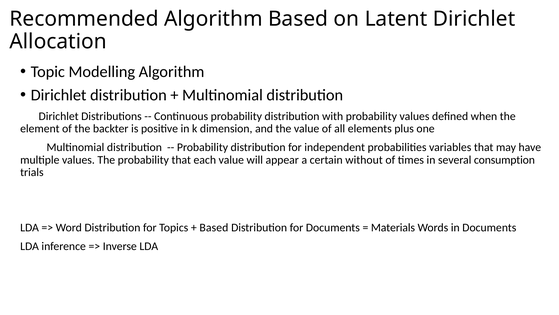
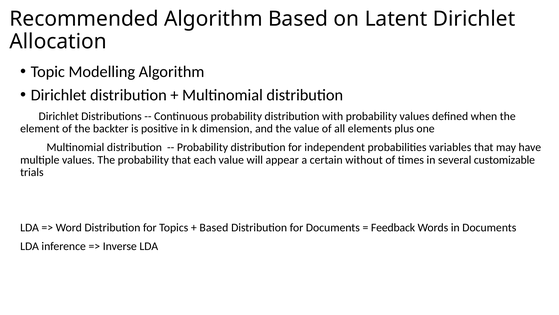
consumption: consumption -> customizable (504, 160)
Materials: Materials -> Feedback (393, 227)
